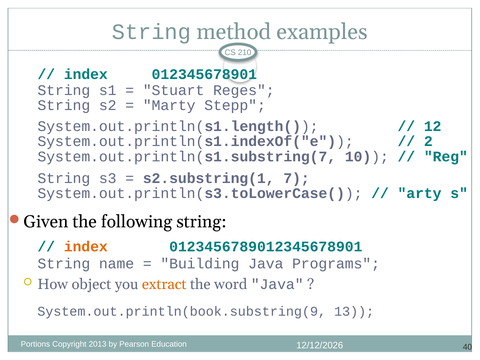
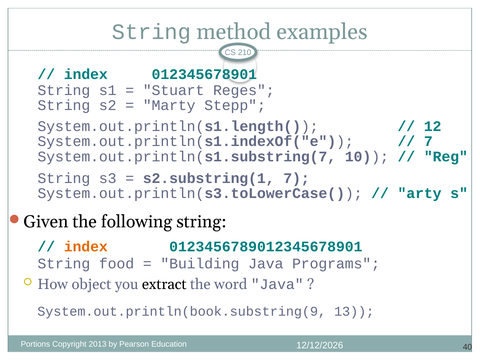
2: 2 -> 7 (428, 141)
name: name -> food (117, 264)
extract colour: orange -> black (164, 284)
